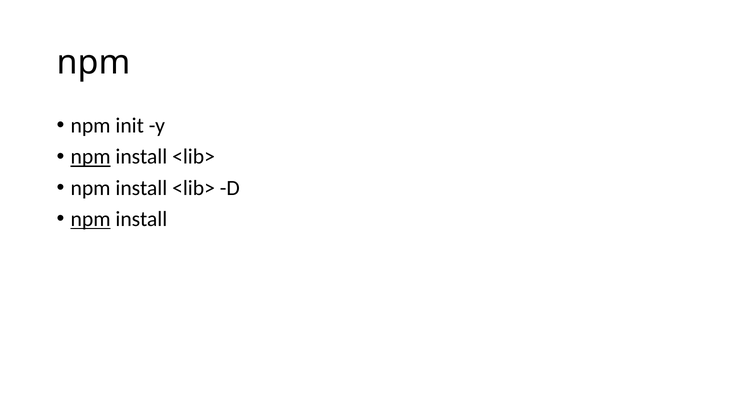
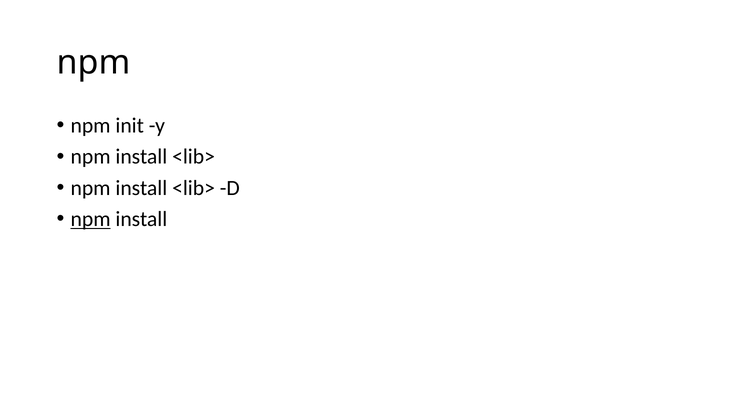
npm underline: present -> none (91, 157)
